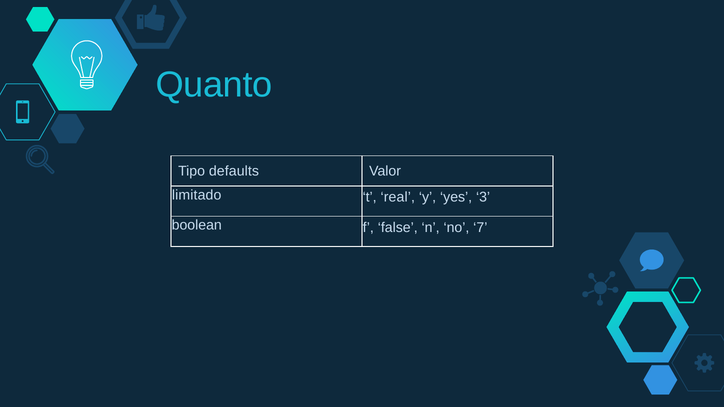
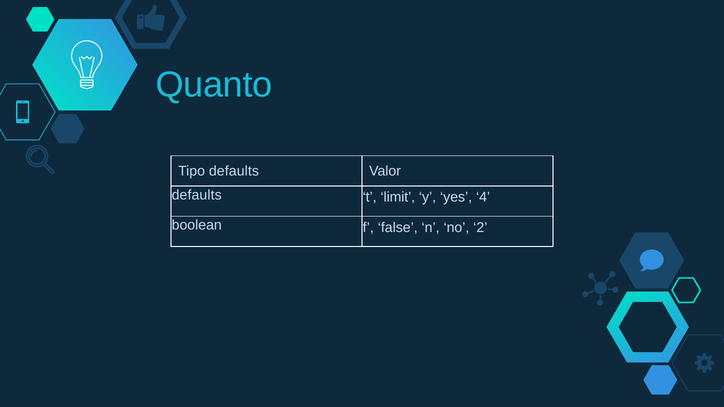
limitado: limitado -> defaults (197, 195)
real: real -> limit (398, 197)
3: 3 -> 4 (483, 197)
7: 7 -> 2 (480, 228)
